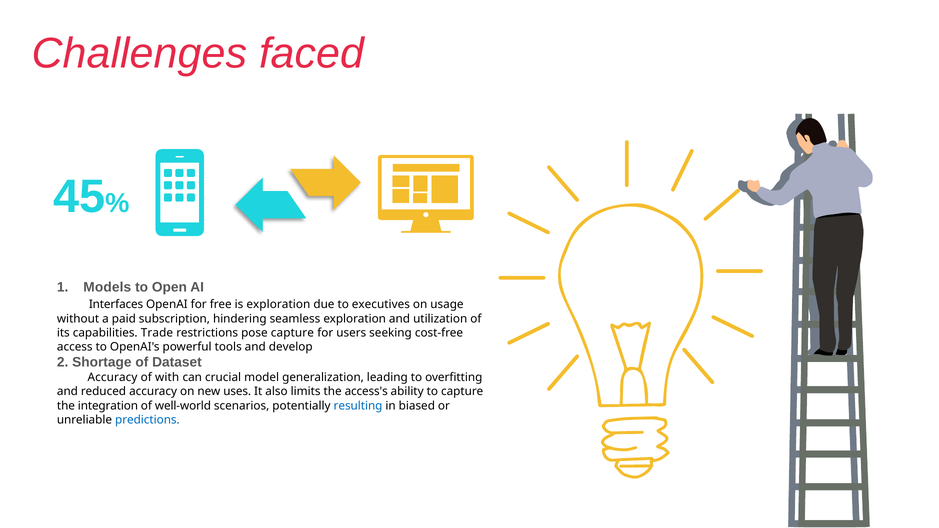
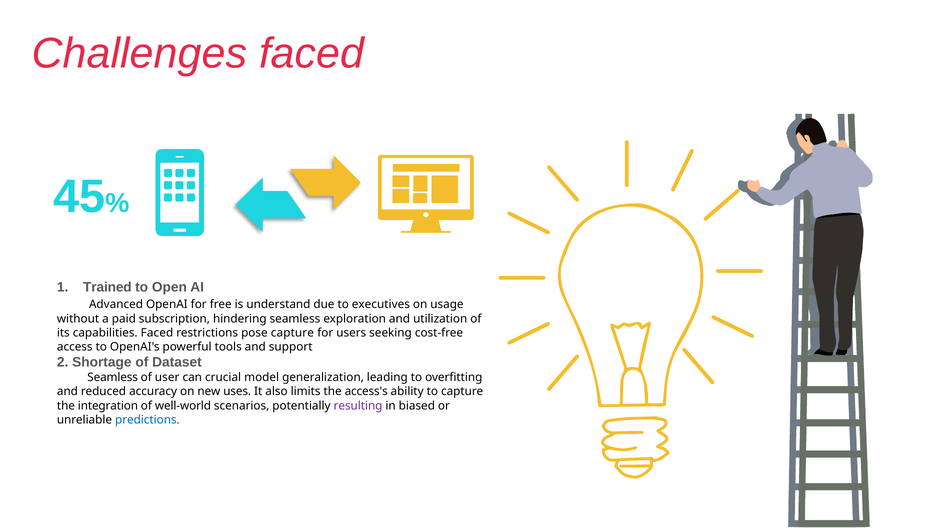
Models: Models -> Trained (107, 287)
Interfaces: Interfaces -> Advanced (116, 304)
is exploration: exploration -> understand (278, 304)
capabilities Trade: Trade -> Faced (157, 333)
develop: develop -> support (291, 347)
Accuracy: Accuracy -> Seamless (113, 378)
with: with -> user (167, 378)
resulting colour: blue -> purple (358, 406)
